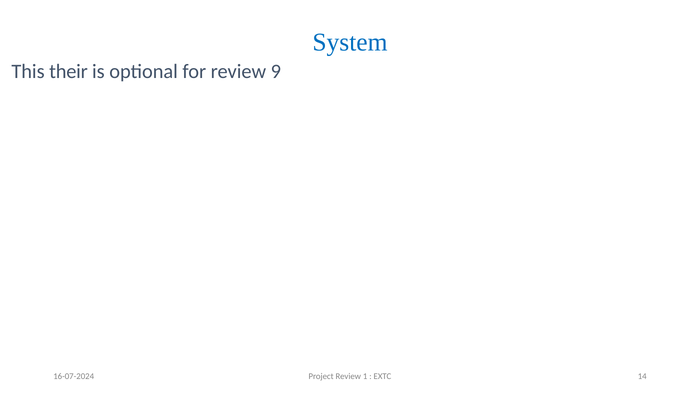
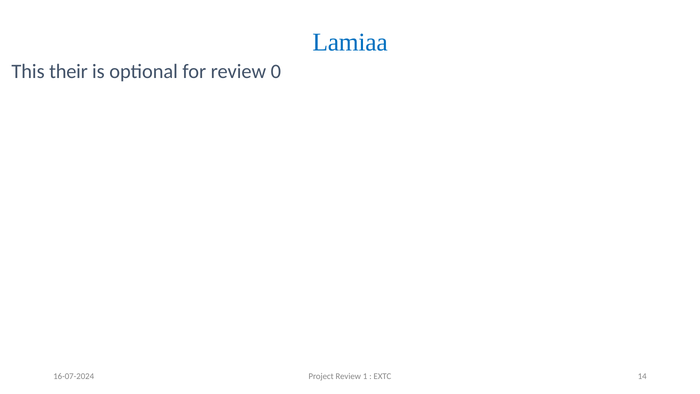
System: System -> Lamiaa (350, 43)
9: 9 -> 0 (276, 71)
